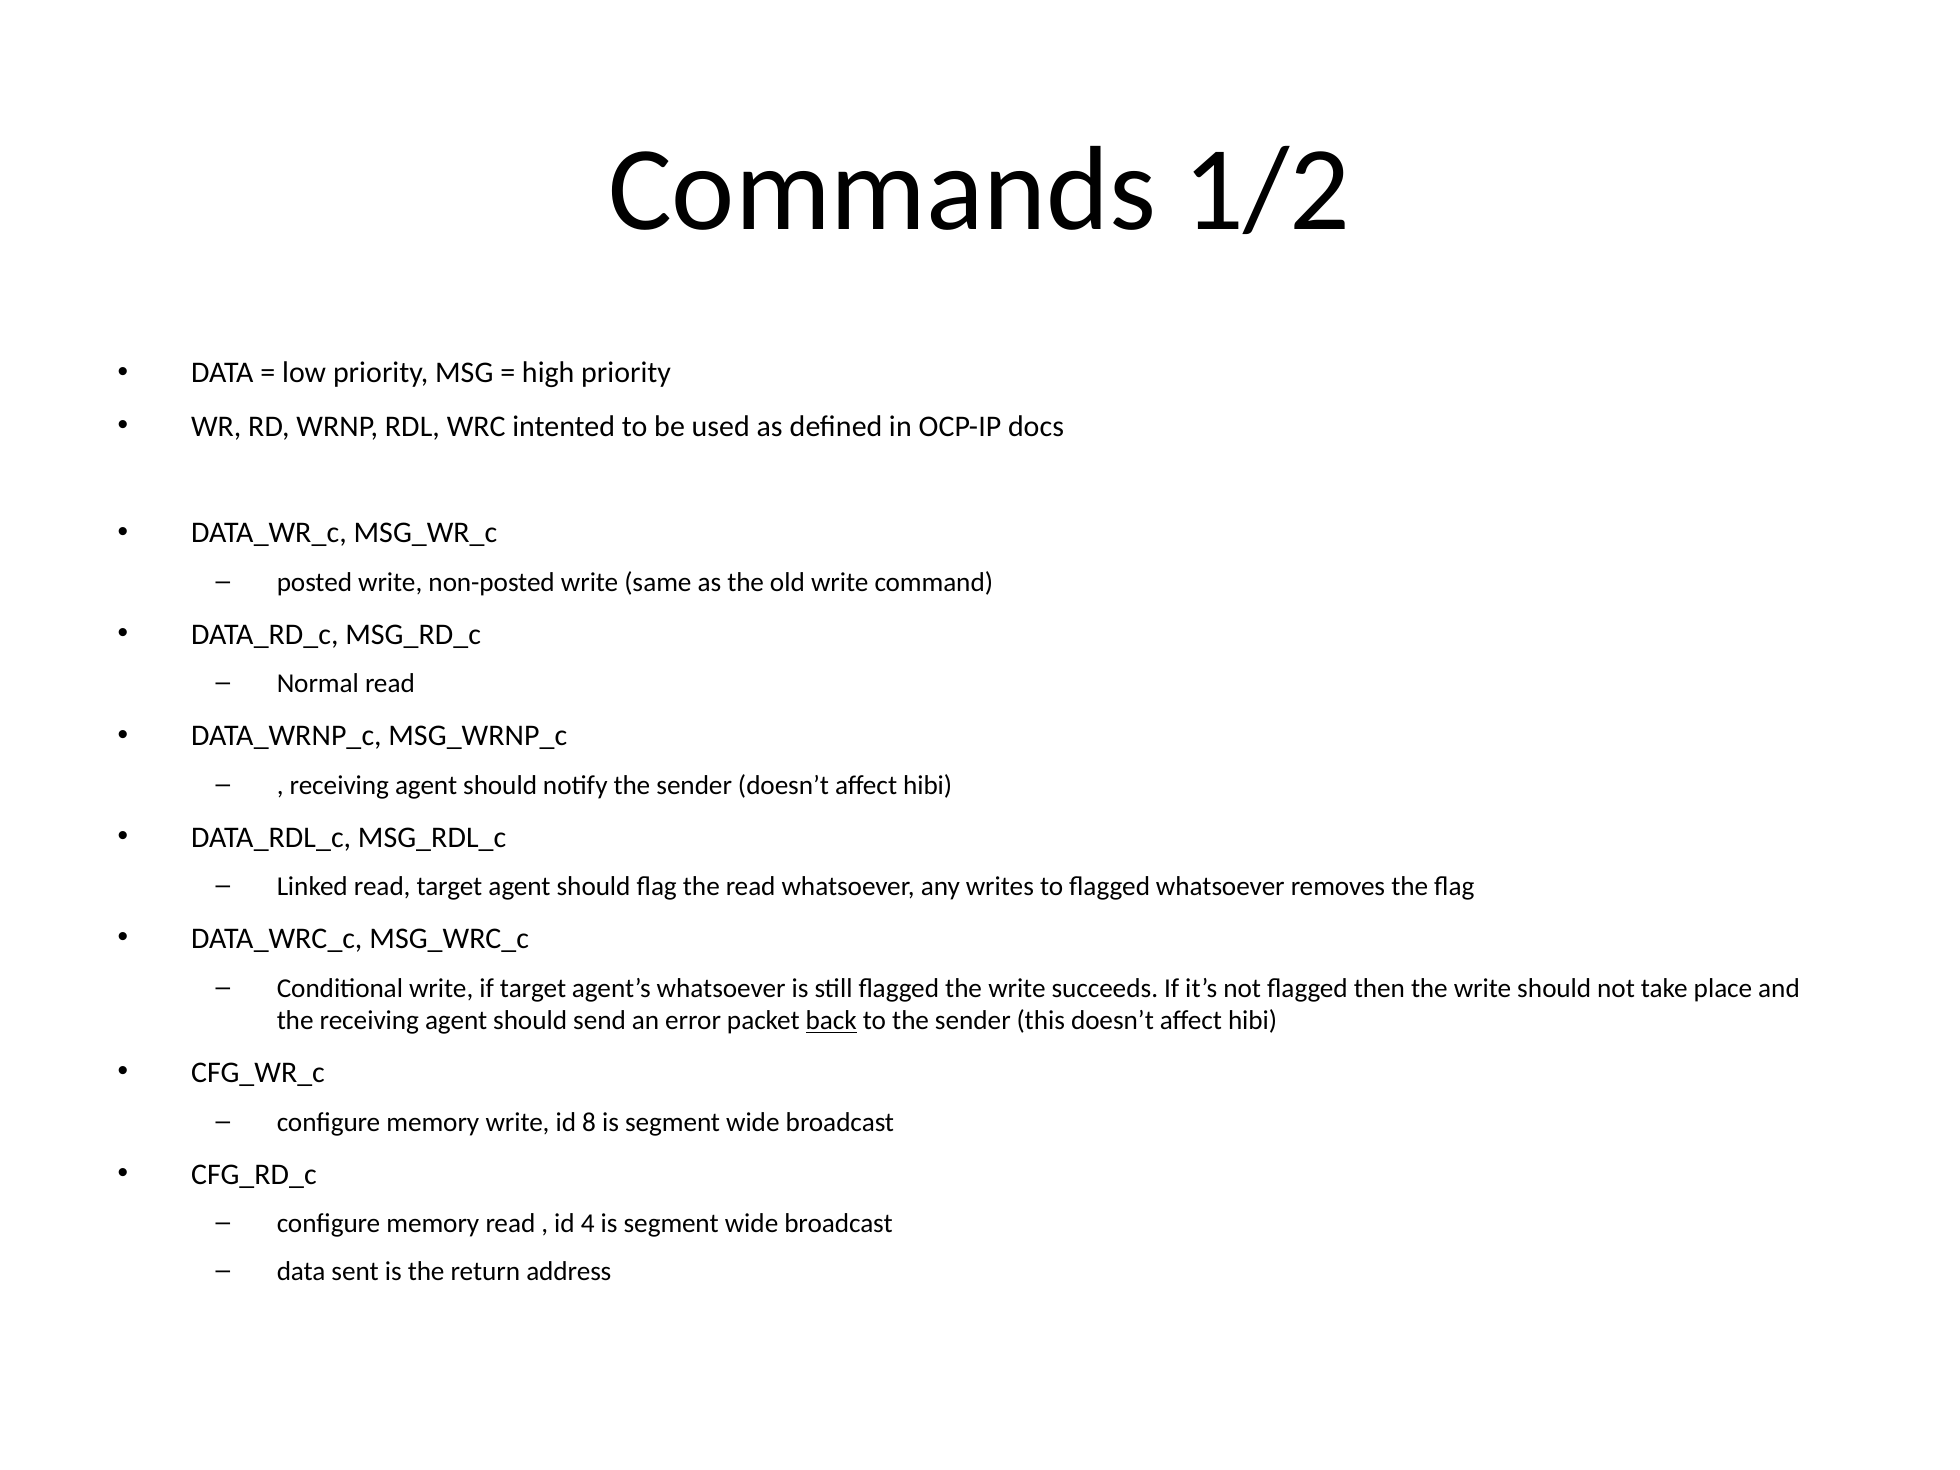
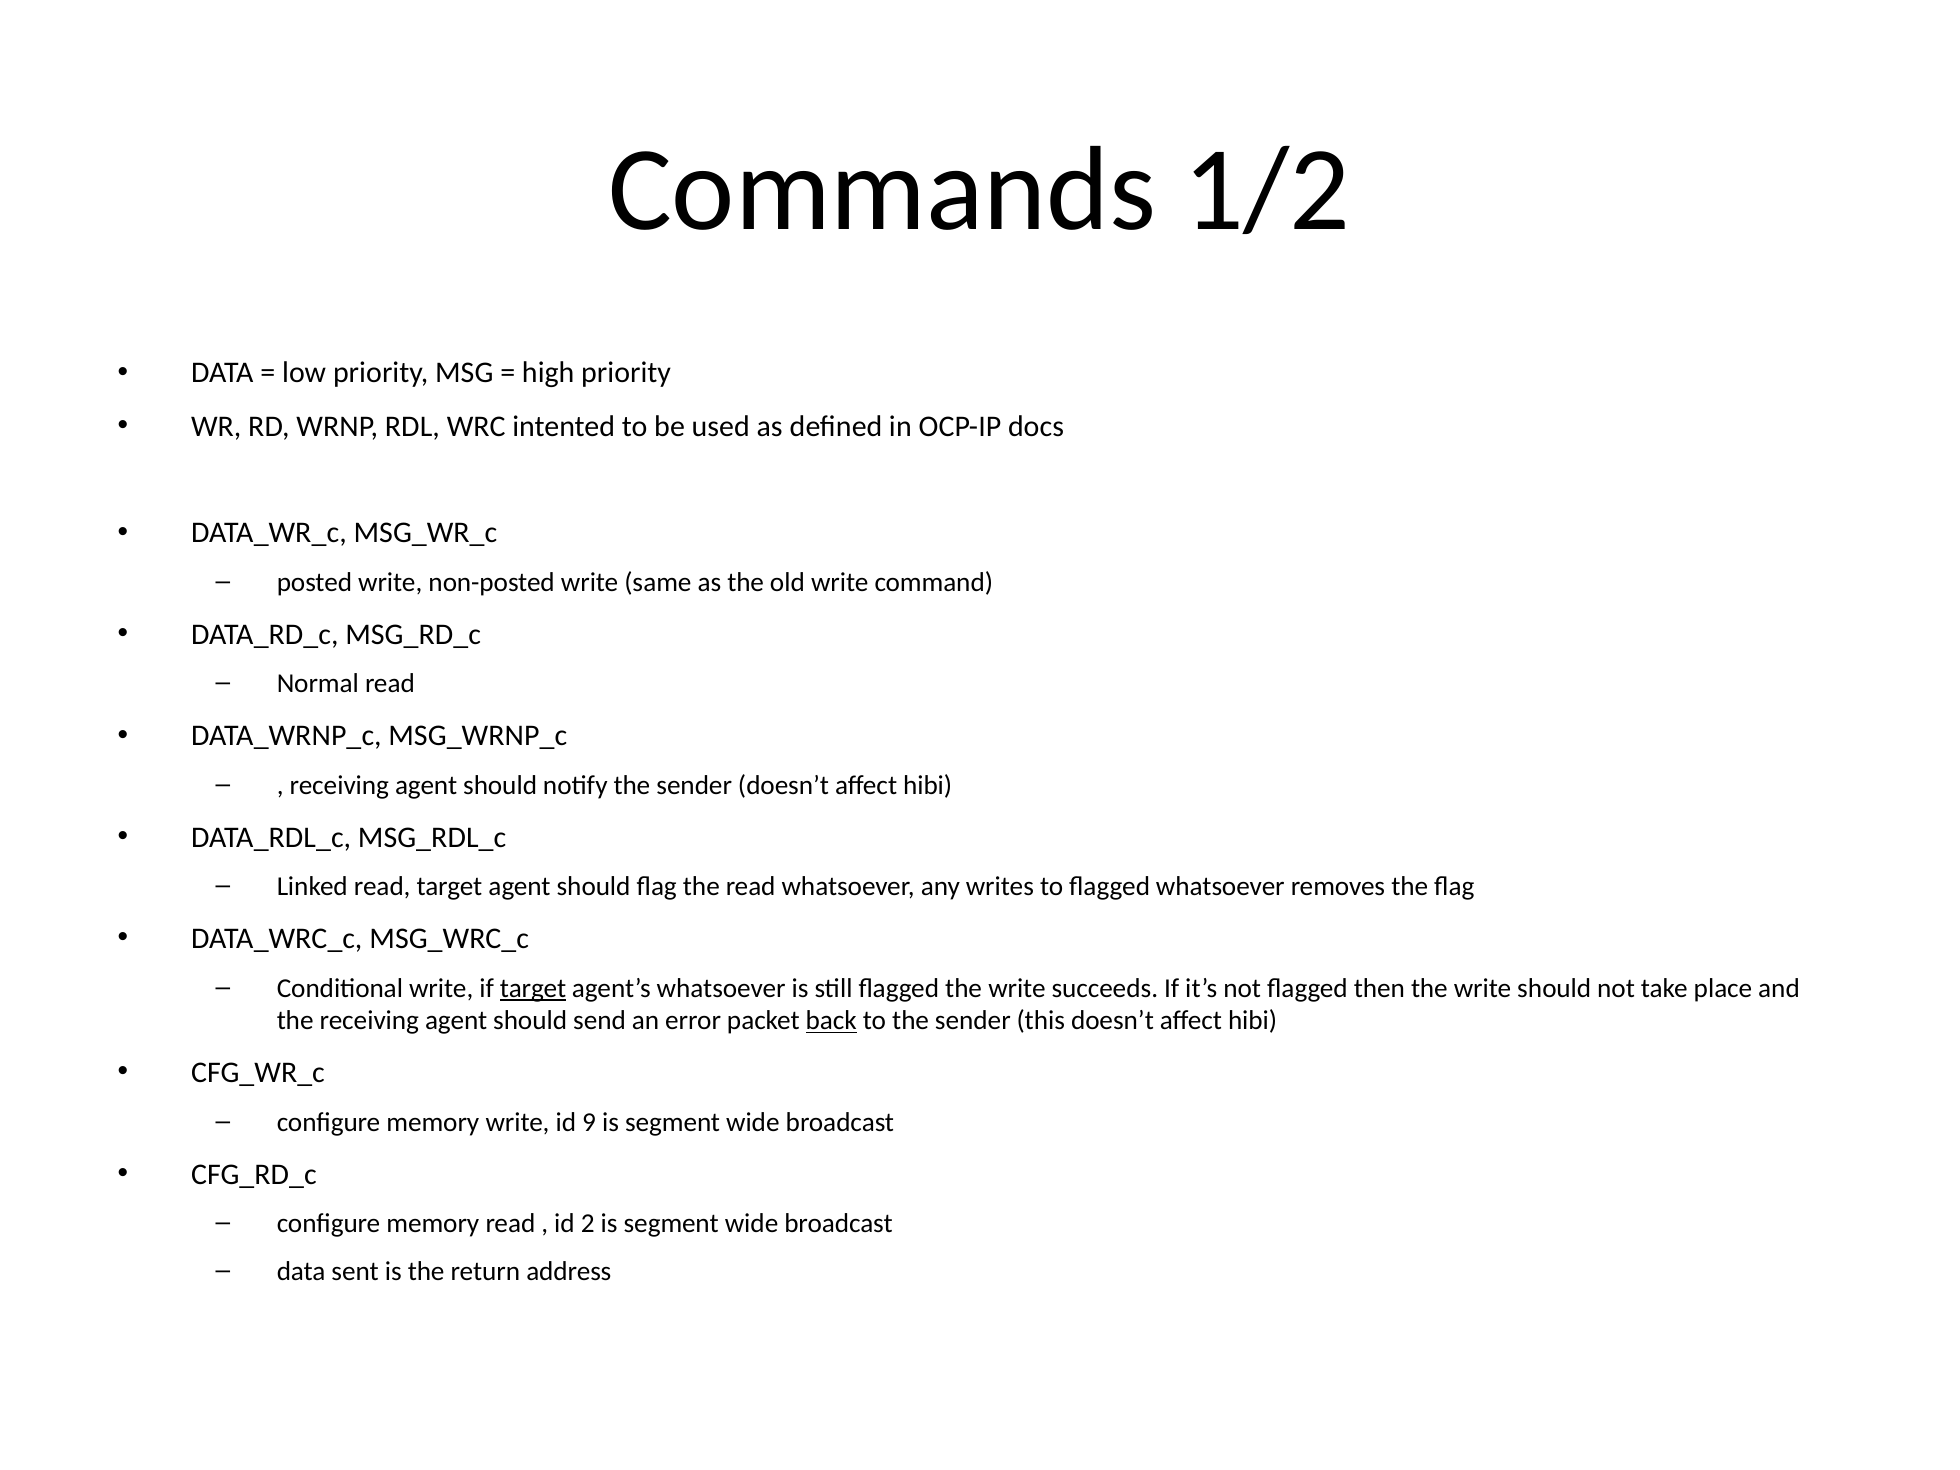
target underline: none -> present (533, 988)
8: 8 -> 9 (589, 1122)
4: 4 -> 2 (588, 1224)
